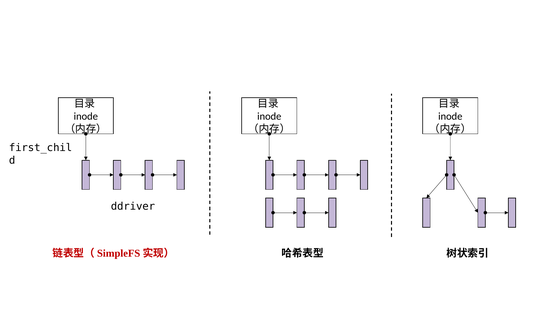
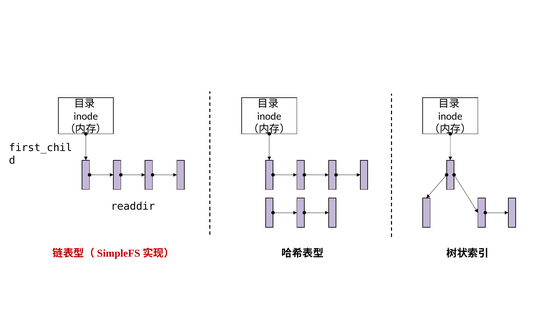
ddriver: ddriver -> readdir (133, 206)
